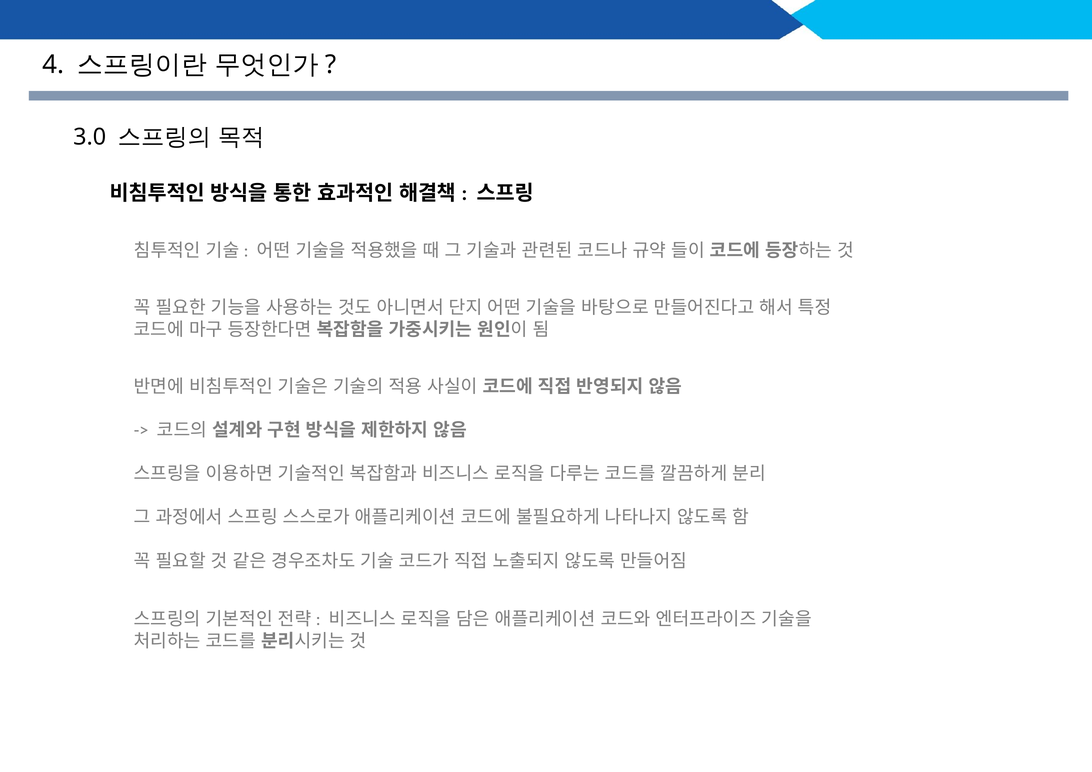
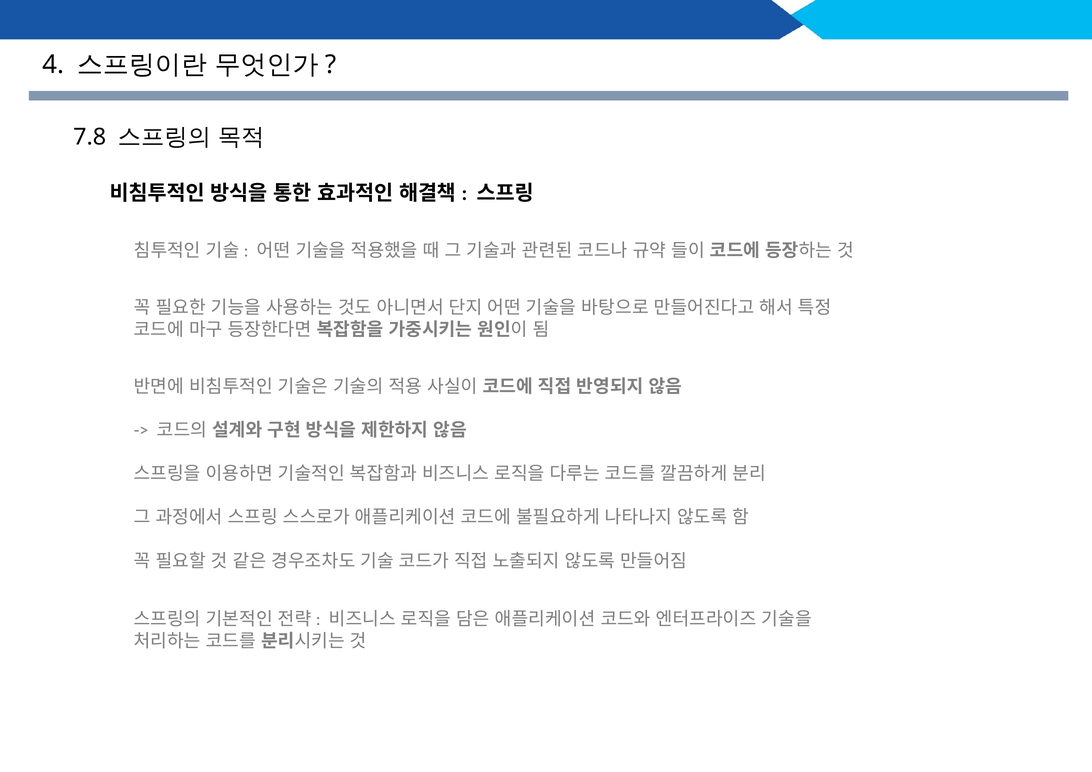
3.0: 3.0 -> 7.8 (90, 137)
